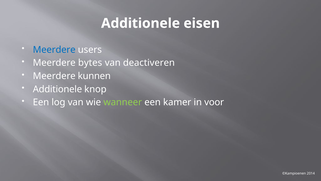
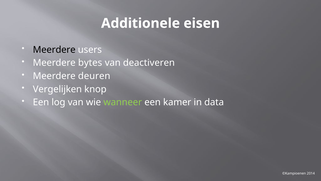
Meerdere colour: blue -> black (54, 50)
kunnen: kunnen -> deuren (94, 76)
Additionele: Additionele -> Vergelijken (57, 89)
voor: voor -> data (214, 102)
